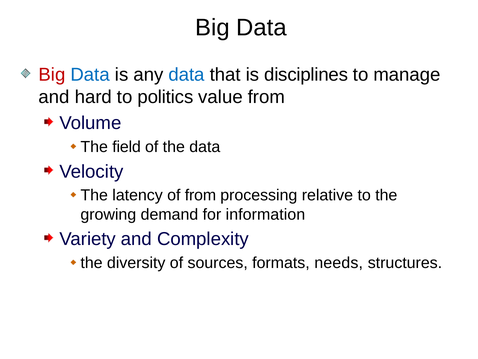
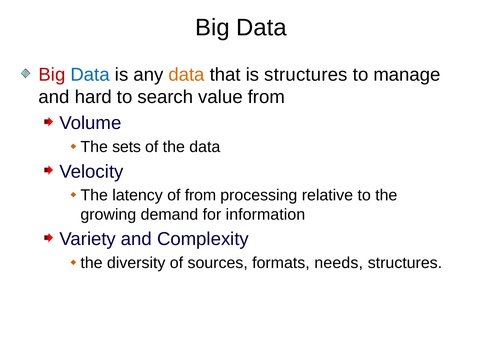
data colour: blue -> orange (187, 75)
is disciplines: disciplines -> structures (306, 75)
politics: politics -> search (165, 97)
field: field -> sets (127, 147)
